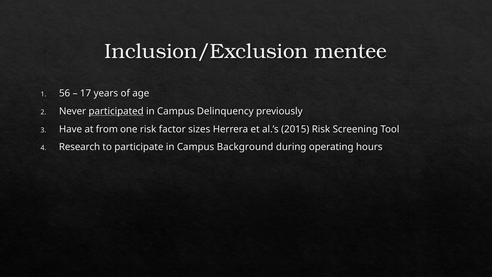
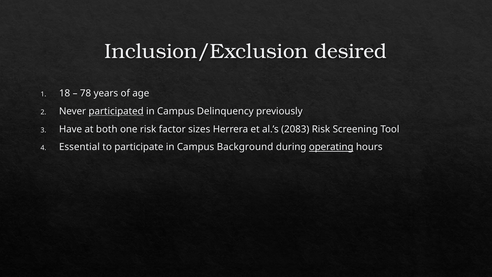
mentee: mentee -> desired (351, 51)
56: 56 -> 18 (65, 93)
17: 17 -> 78 (86, 93)
from: from -> both (107, 129)
2015: 2015 -> 2083 (295, 129)
Research: Research -> Essential (79, 147)
operating underline: none -> present (331, 147)
